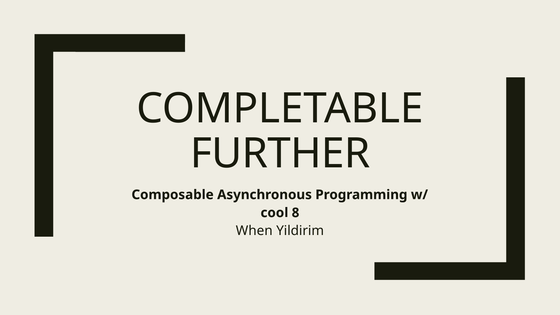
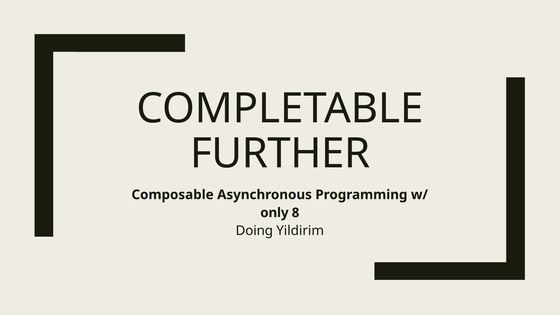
cool: cool -> only (274, 213)
When: When -> Doing (254, 231)
